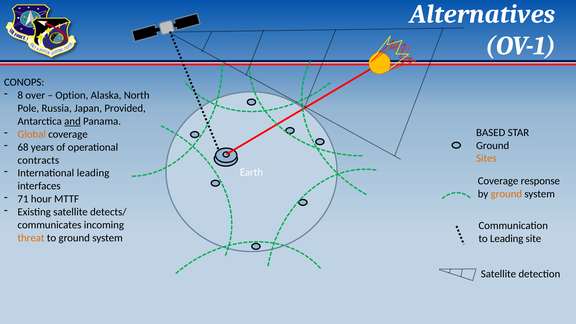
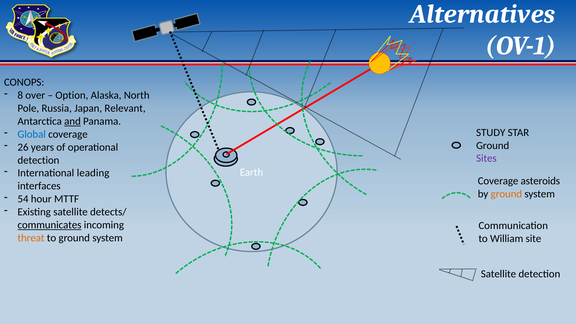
Provided: Provided -> Relevant (125, 108)
BASED: BASED -> STUDY (491, 132)
Global colour: orange -> blue (32, 134)
68: 68 -> 26 (23, 147)
Sites colour: orange -> purple (486, 158)
contracts: contracts -> detection (38, 160)
response: response -> asteroids (540, 181)
71: 71 -> 54 (23, 199)
communicates underline: none -> present (49, 225)
to Leading: Leading -> William (507, 239)
